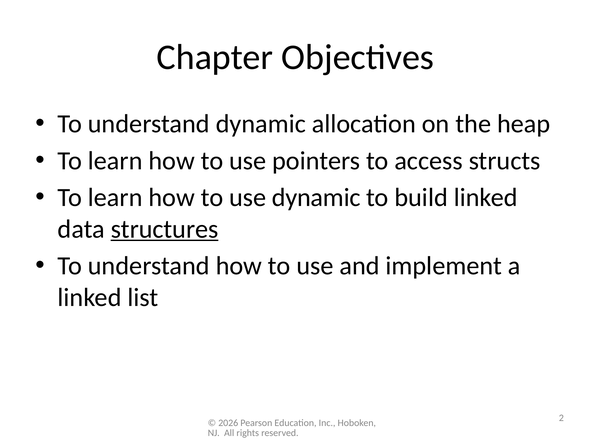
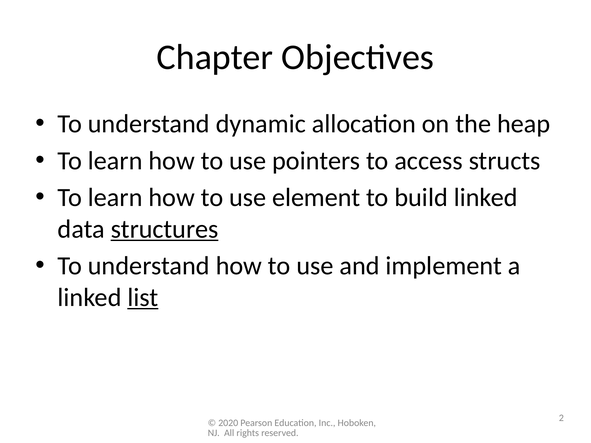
use dynamic: dynamic -> element (316, 198)
list underline: none -> present (143, 298)
2026: 2026 -> 2020 (228, 423)
